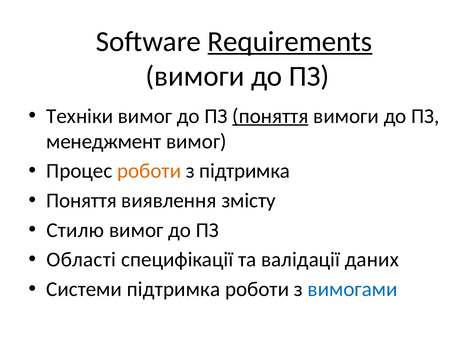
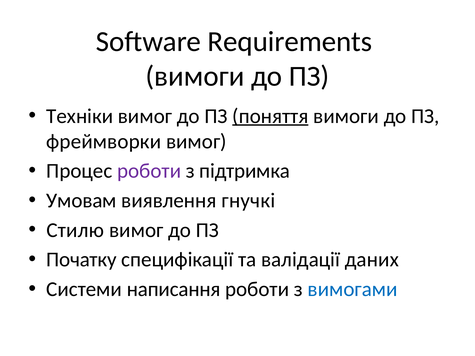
Requirements underline: present -> none (290, 42)
менеджмент: менеджмент -> фреймворки (104, 141)
роботи colour: orange -> purple (149, 171)
Поняття: Поняття -> Умовам (81, 201)
змісту: змісту -> гнучкі (248, 201)
Області: Області -> Початку (81, 260)
Системи підтримка: підтримка -> написання (174, 289)
